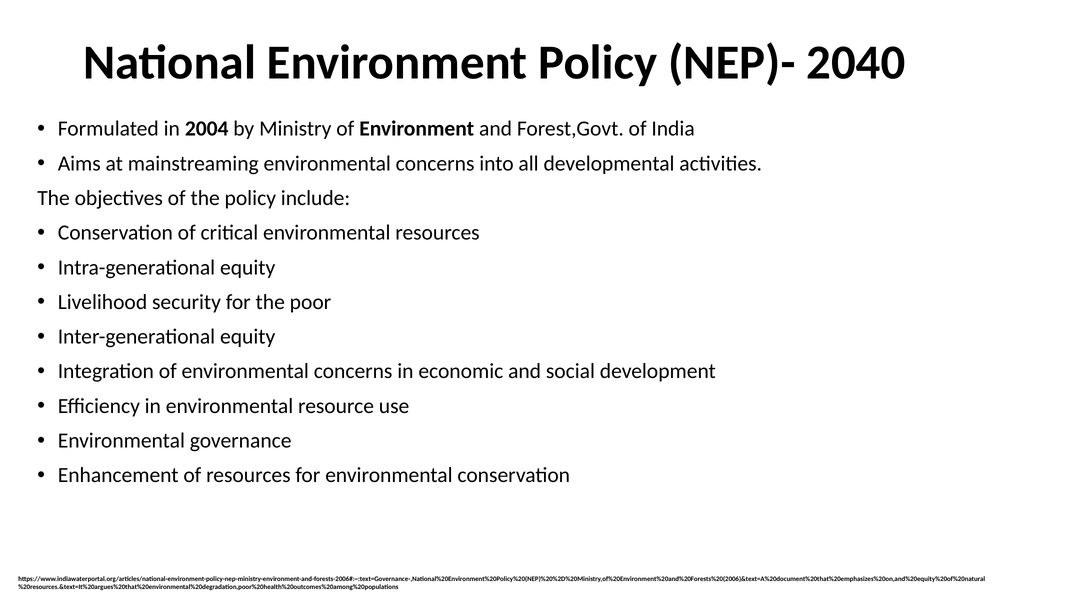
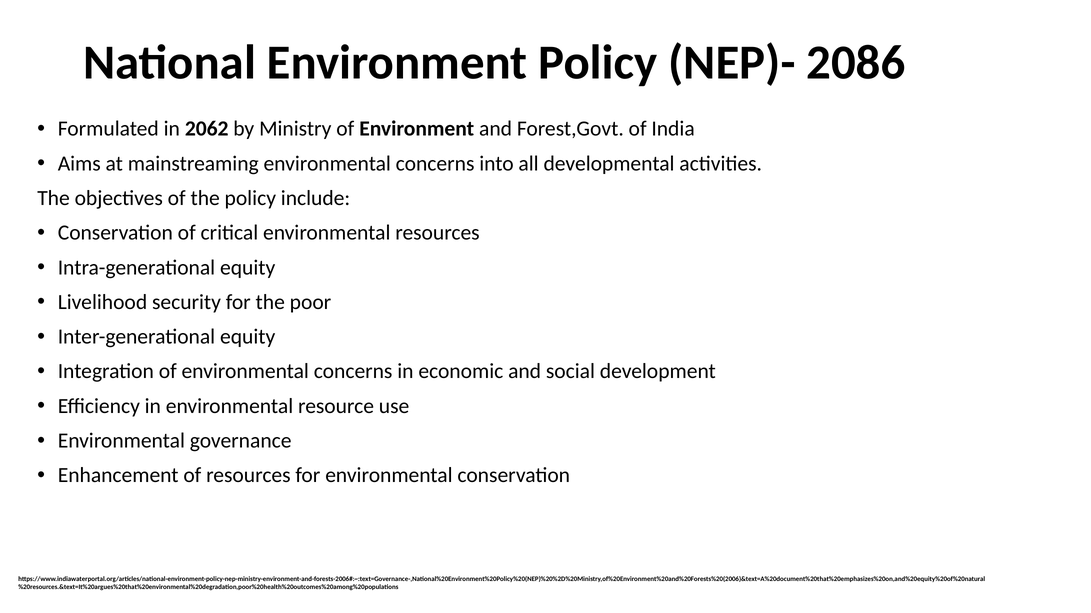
2040: 2040 -> 2086 (856, 63)
2004: 2004 -> 2062 (207, 129)
